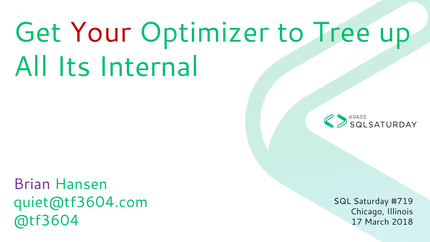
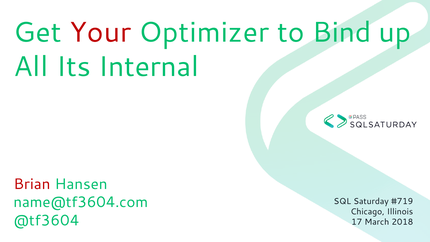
Tree: Tree -> Bind (342, 33)
Brian colour: purple -> red (32, 184)
quiet@tf3604.com: quiet@tf3604.com -> name@tf3604.com (81, 202)
